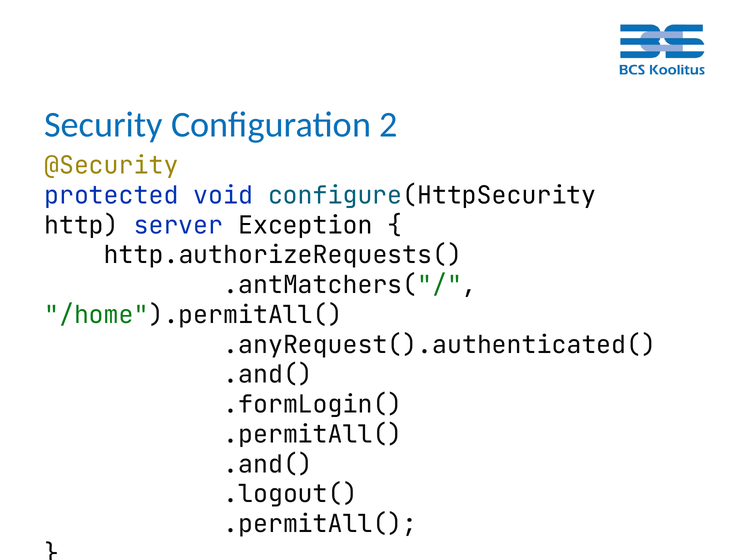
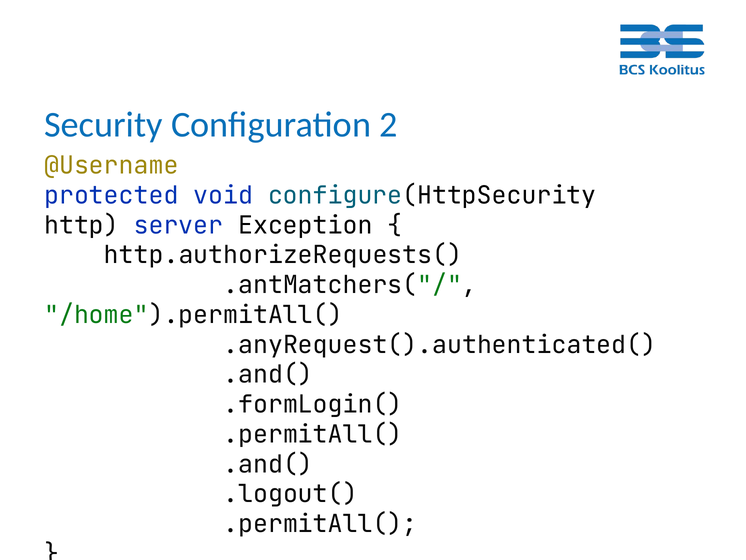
@Security: @Security -> @Username (111, 165)
